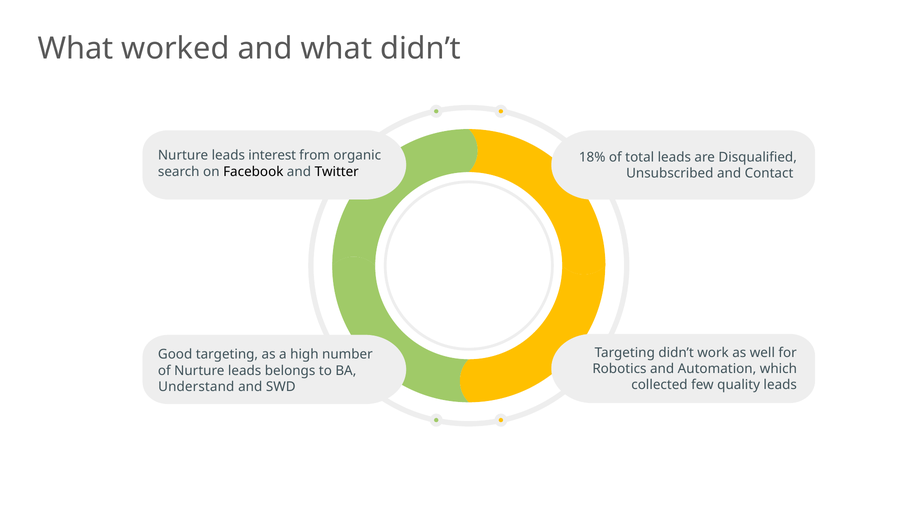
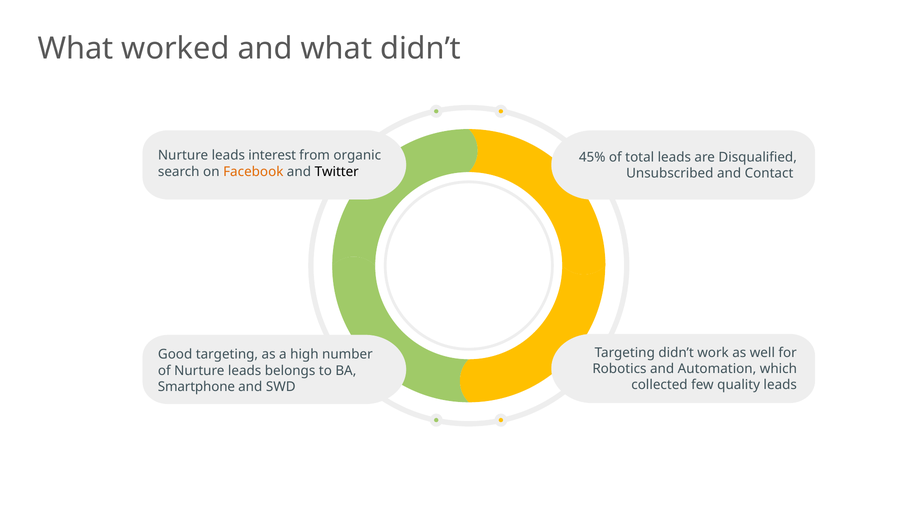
18%: 18% -> 45% (592, 157)
Facebook colour: black -> orange (253, 172)
Understand: Understand -> Smartphone (196, 386)
